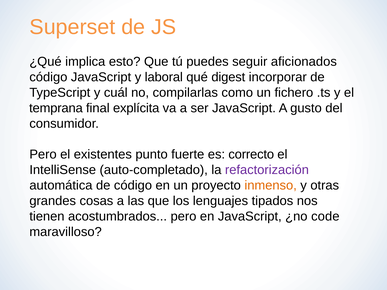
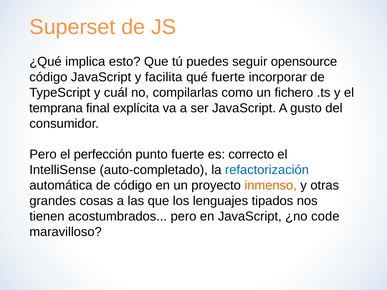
aficionados: aficionados -> opensource (304, 62)
laboral: laboral -> facilita (164, 77)
qué digest: digest -> fuerte (228, 77)
existentes: existentes -> perfección (103, 155)
refactorización colour: purple -> blue (267, 170)
